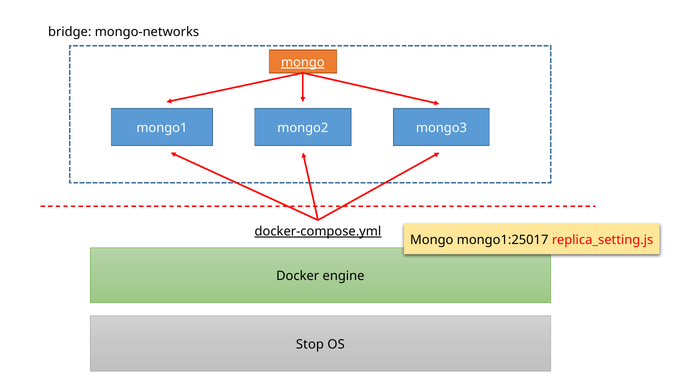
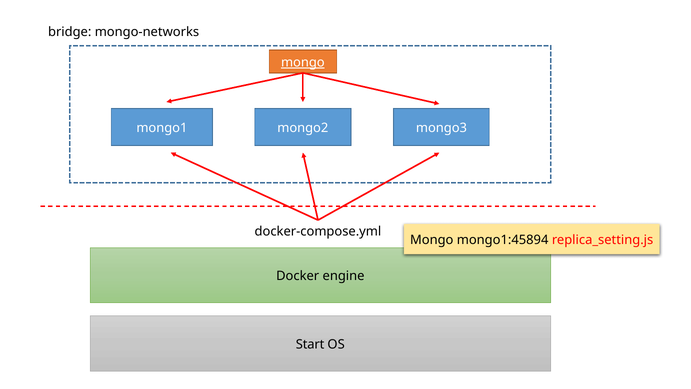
docker-compose.yml underline: present -> none (318, 231)
mongo1:25017: mongo1:25017 -> mongo1:45894 (503, 240)
Stop: Stop -> Start (310, 344)
